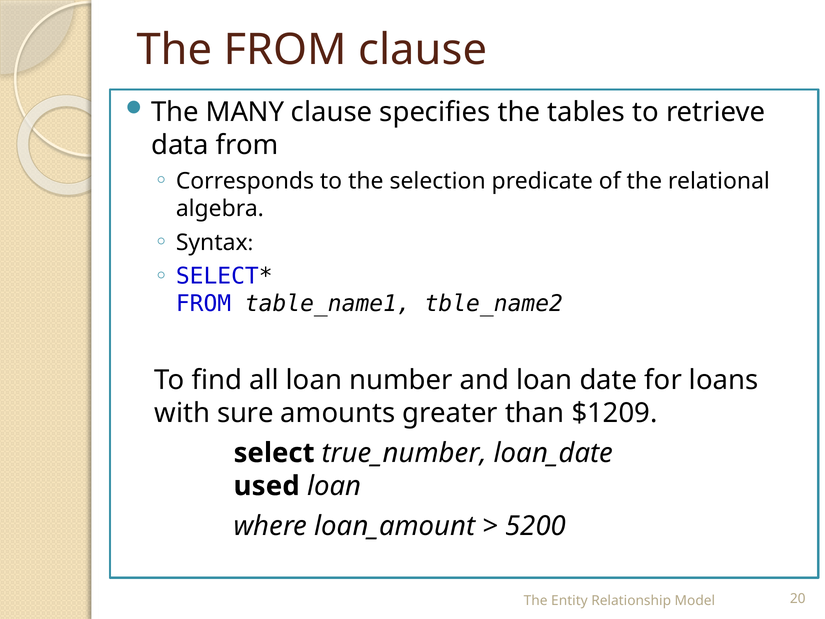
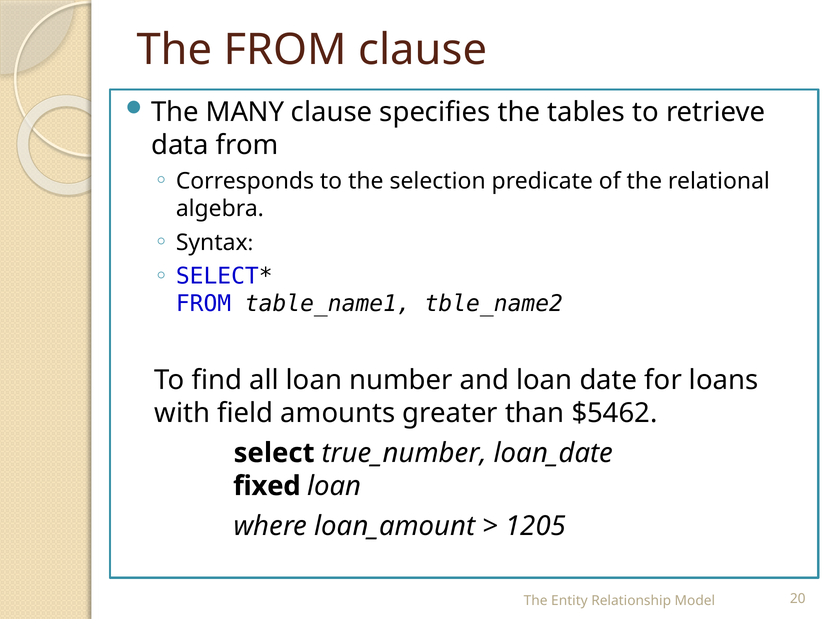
sure: sure -> field (245, 413)
$1209: $1209 -> $5462 (615, 413)
used: used -> fixed (267, 486)
5200: 5200 -> 1205 (536, 526)
